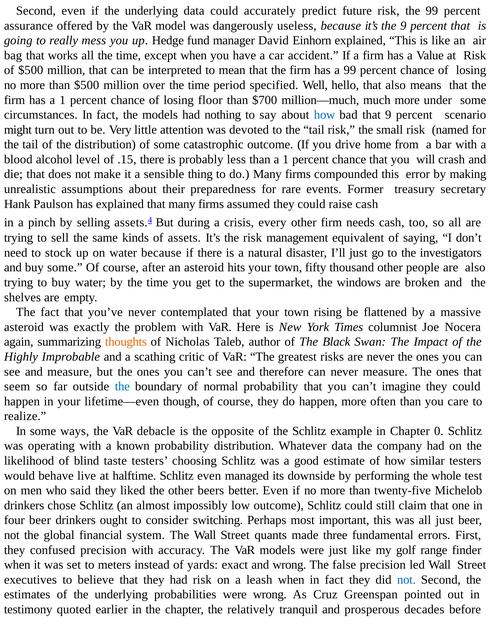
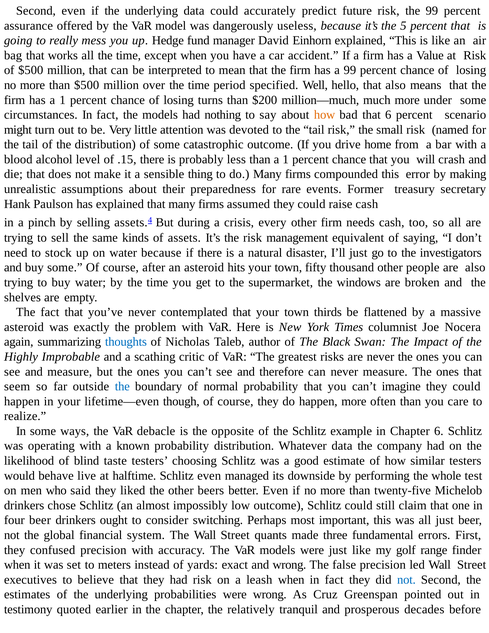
the 9: 9 -> 5 (403, 26)
floor: floor -> turns (210, 100)
$700: $700 -> $200 (265, 100)
how colour: blue -> orange (325, 115)
that 9: 9 -> 6 (388, 115)
rising: rising -> thirds (328, 312)
thoughts colour: orange -> blue (126, 342)
Chapter 0: 0 -> 6 (439, 431)
